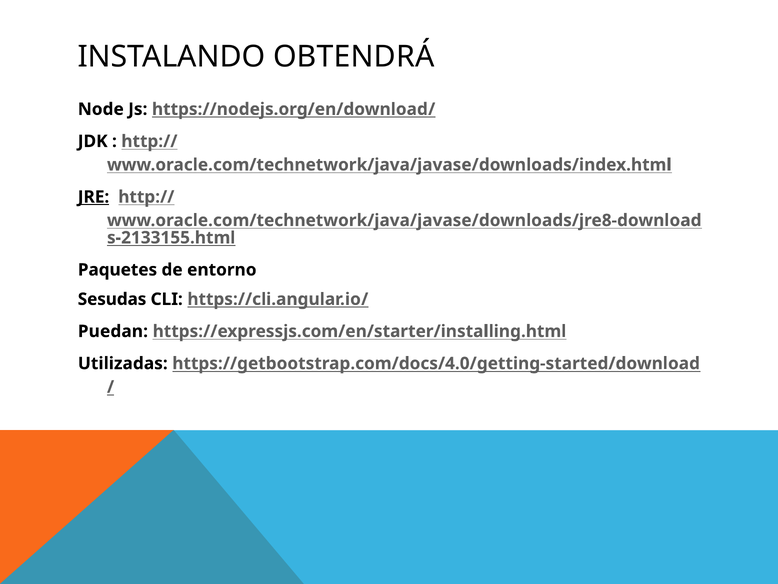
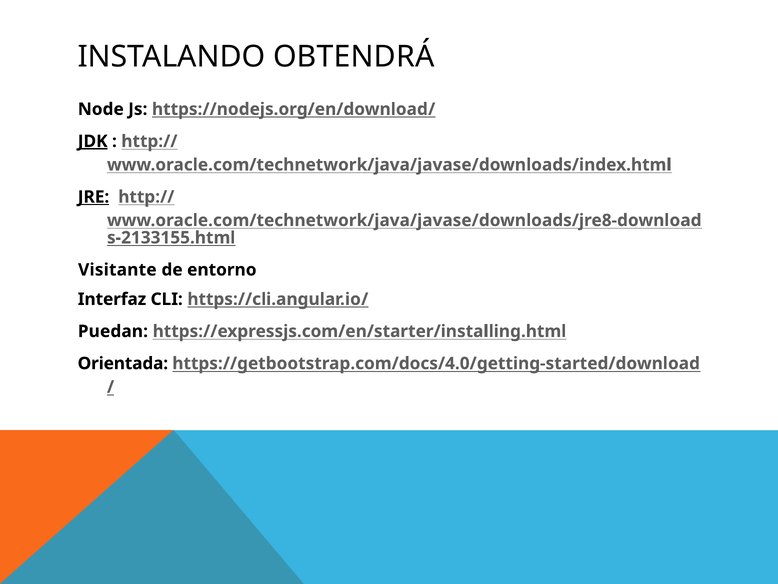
JDK underline: none -> present (93, 141)
Paquetes: Paquetes -> Visitante (117, 270)
Sesudas: Sesudas -> Interfaz (112, 299)
Utilizadas: Utilizadas -> Orientada (123, 363)
